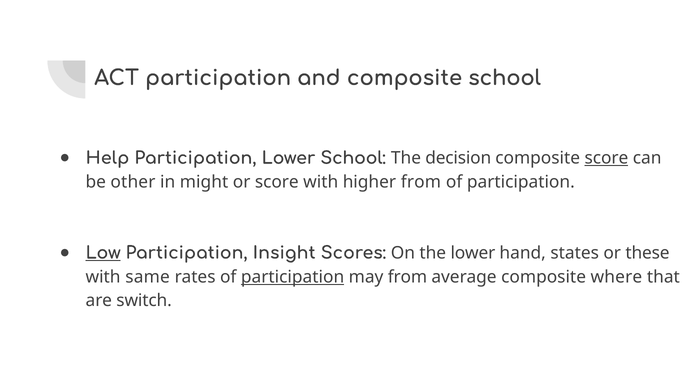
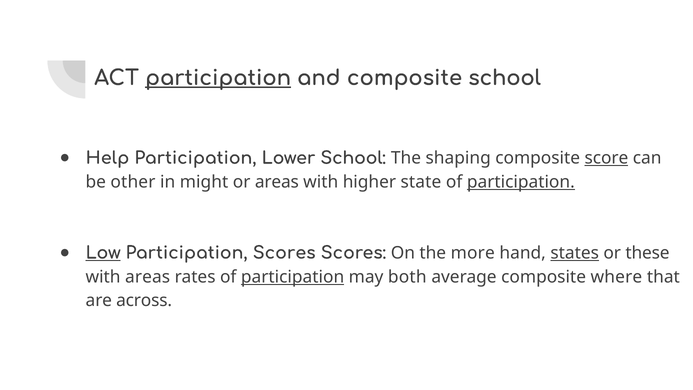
participation underline: none -> present (218, 78)
decision: decision -> shaping (458, 158)
or score: score -> areas (277, 182)
higher from: from -> state (421, 182)
participation underline: none -> present (521, 182)
Participation Insight: Insight -> Scores (284, 253)
the lower: lower -> more (473, 253)
states underline: none -> present (575, 253)
with same: same -> areas (148, 277)
may from: from -> both (407, 277)
switch: switch -> across (144, 301)
